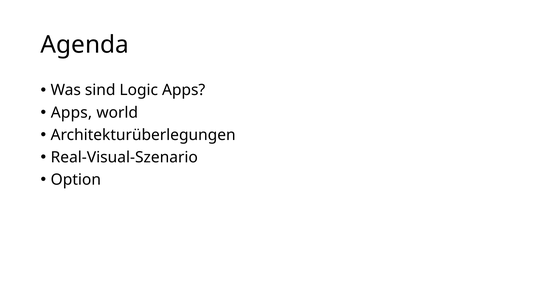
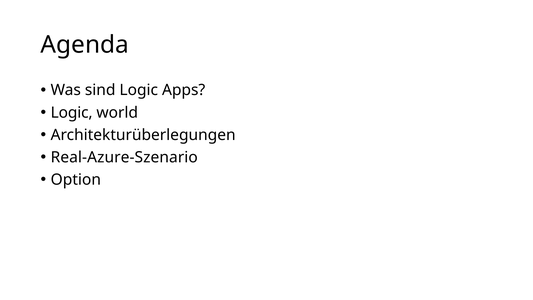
Apps: Apps -> Logic (72, 112)
Real-Visual-Szenario: Real-Visual-Szenario -> Real-Azure-Szenario (124, 157)
